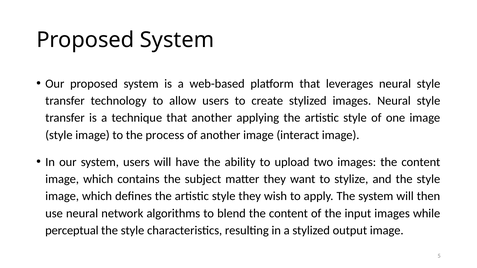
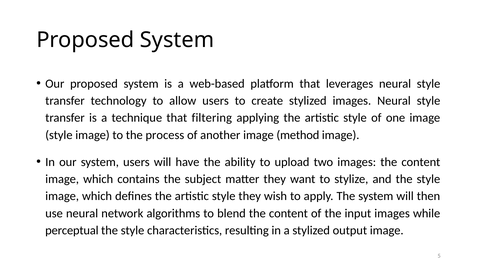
that another: another -> filtering (212, 118)
interact: interact -> method (298, 135)
